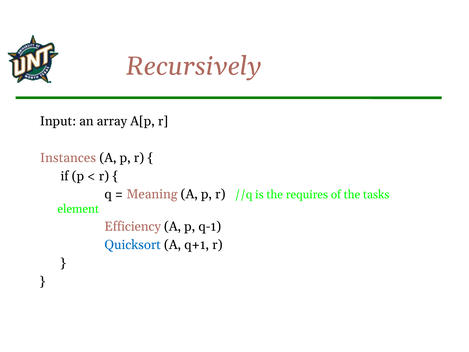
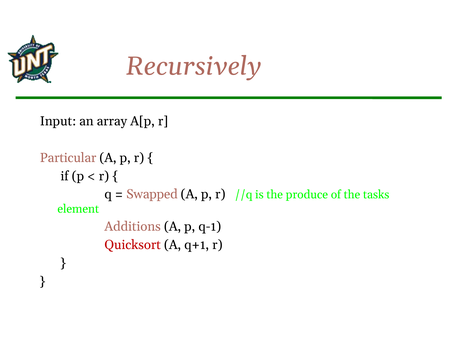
Instances: Instances -> Particular (68, 158)
Meaning: Meaning -> Swapped (152, 194)
requires: requires -> produce (307, 195)
Efficiency: Efficiency -> Additions (133, 227)
Quicksort colour: blue -> red (133, 245)
